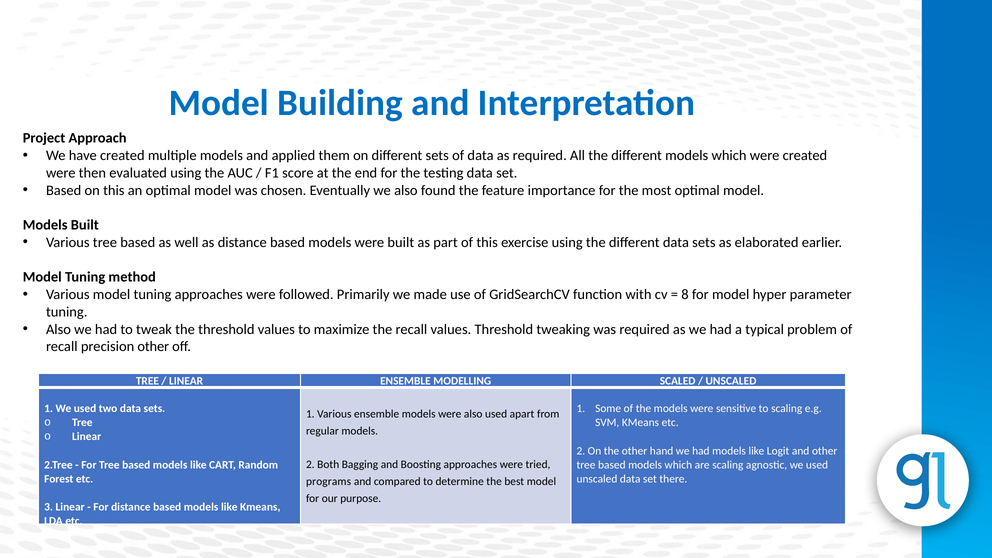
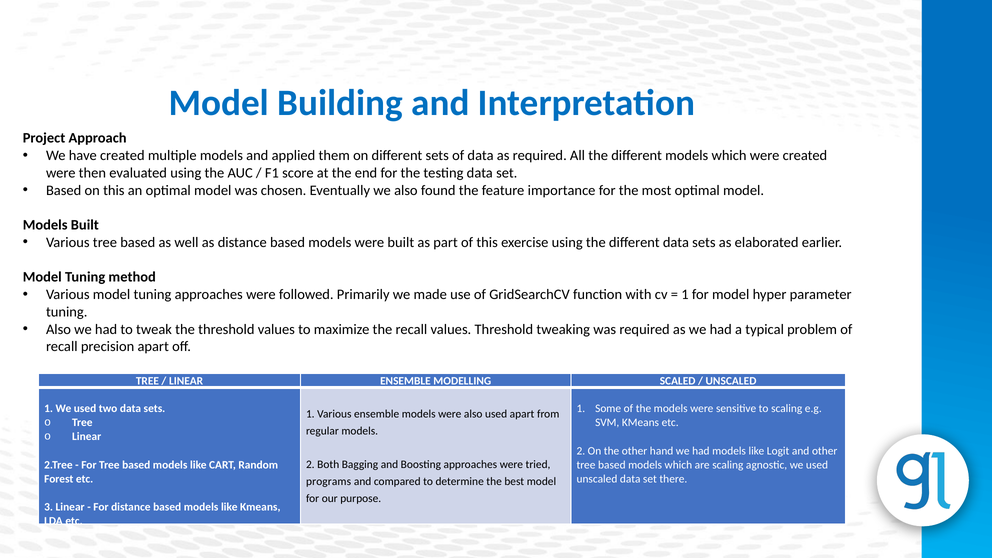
8: 8 -> 1 (685, 295)
precision other: other -> apart (153, 347)
